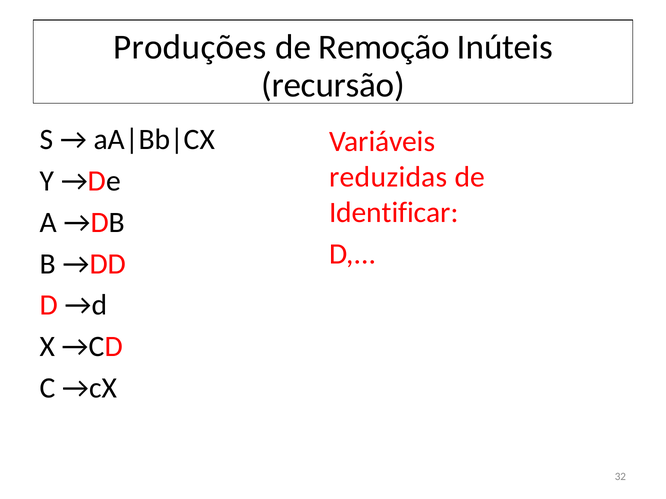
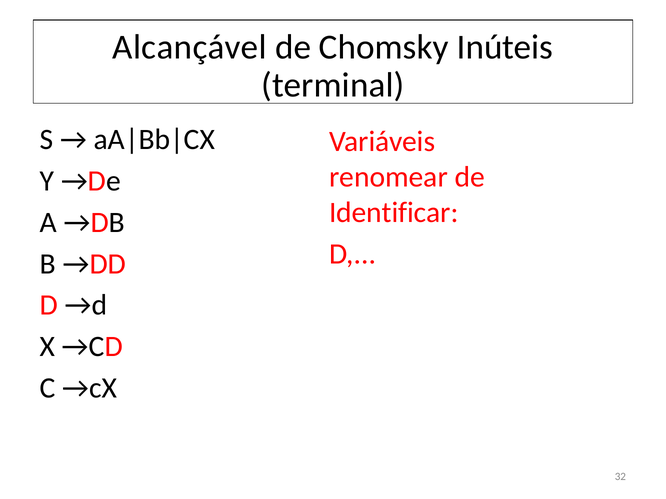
Produções: Produções -> Alcançável (190, 47)
Remoção: Remoção -> Chomsky (384, 47)
recursão: recursão -> terminal (333, 85)
reduzidas: reduzidas -> renomear (389, 177)
